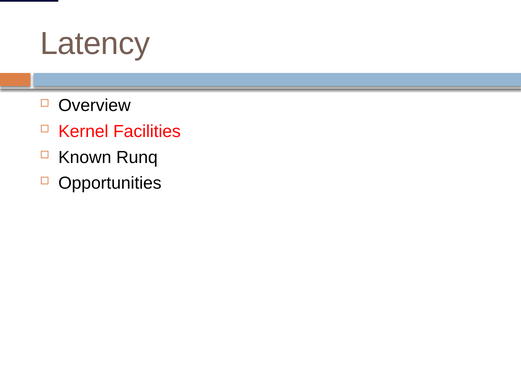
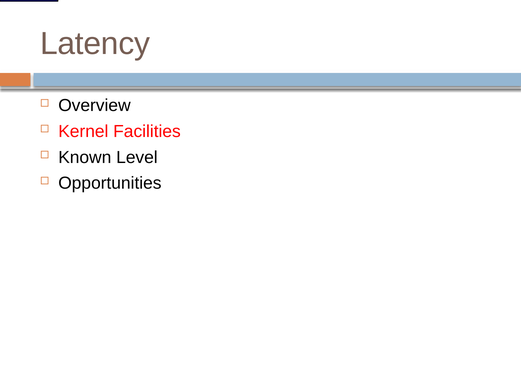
Runq: Runq -> Level (137, 157)
